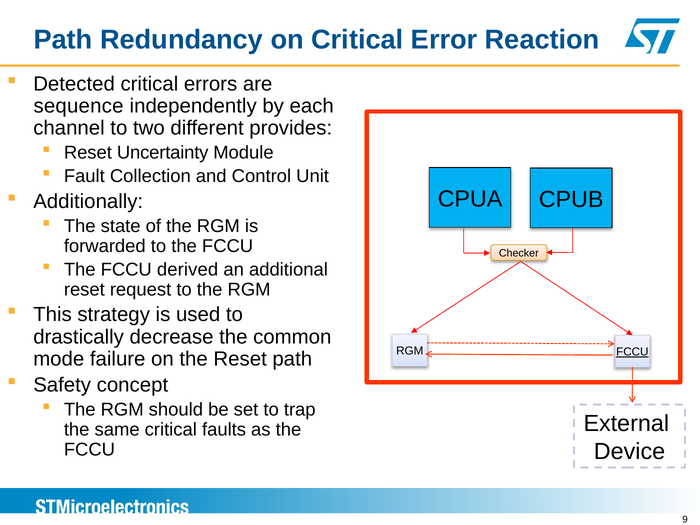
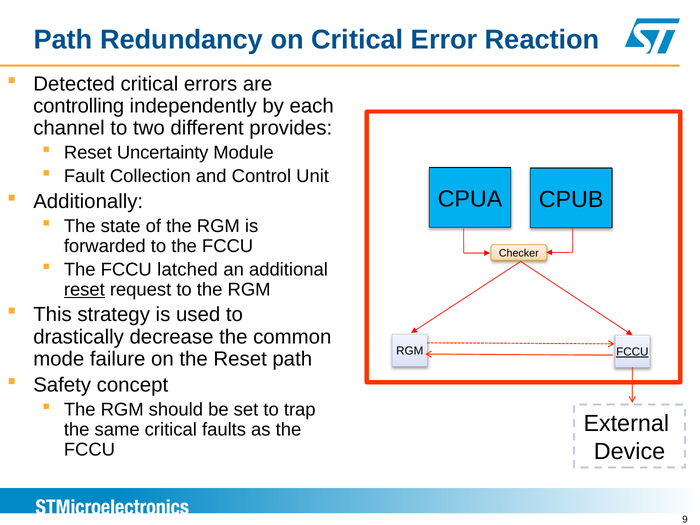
sequence: sequence -> controlling (79, 106)
derived: derived -> latched (188, 270)
reset underline: none -> present (84, 290)
